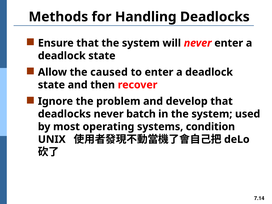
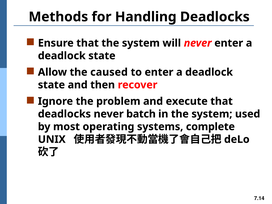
develop: develop -> execute (187, 101)
condition: condition -> complete (210, 127)
